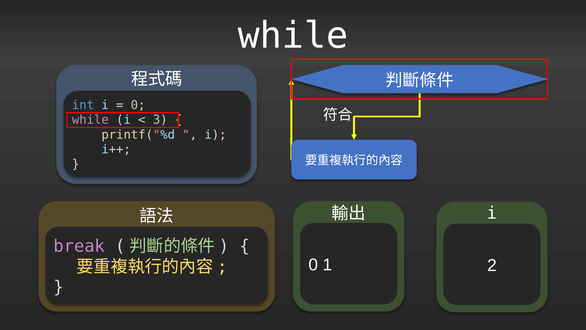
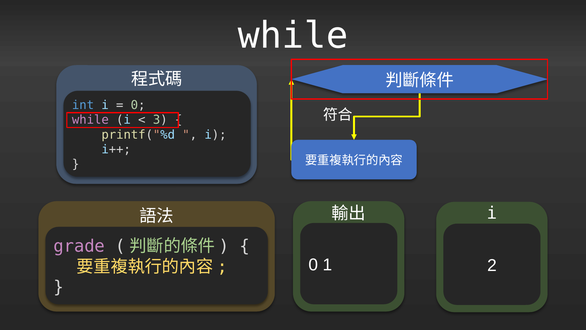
break: break -> grade (79, 246)
